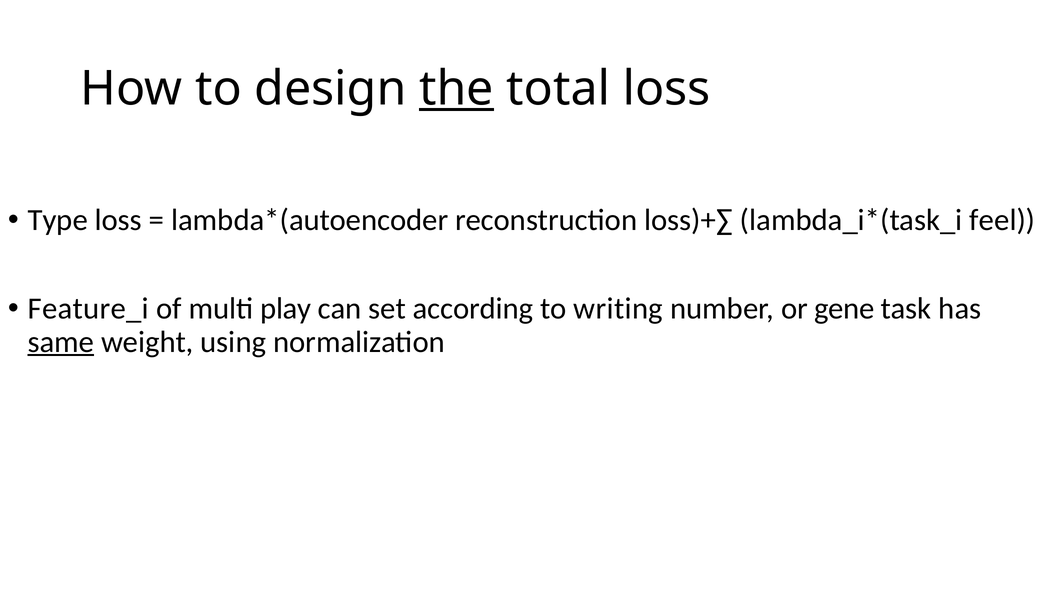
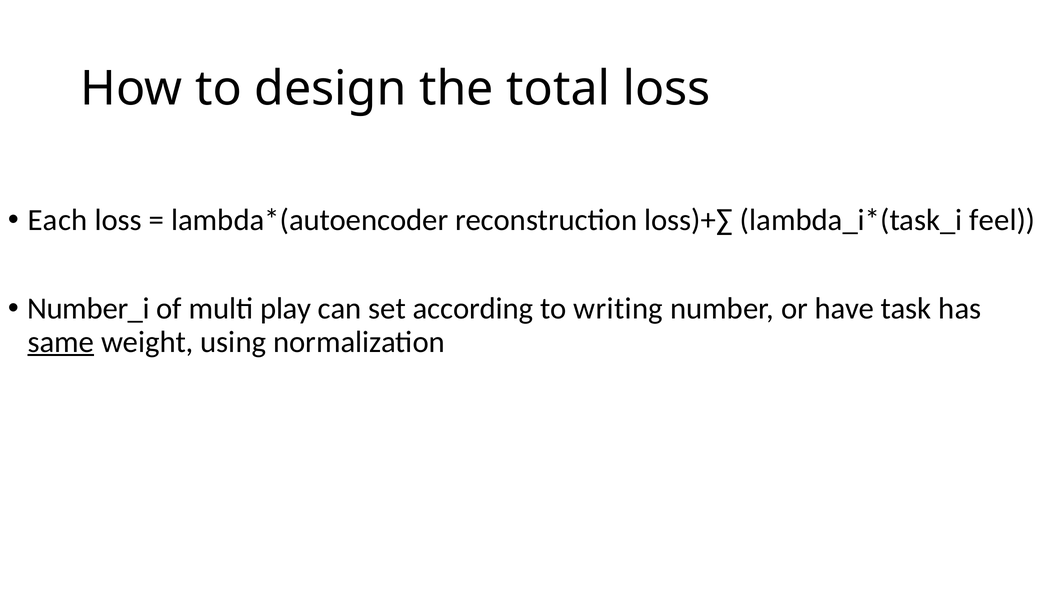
the underline: present -> none (456, 89)
Type: Type -> Each (58, 220)
Feature_i: Feature_i -> Number_i (89, 309)
gene: gene -> have (844, 309)
